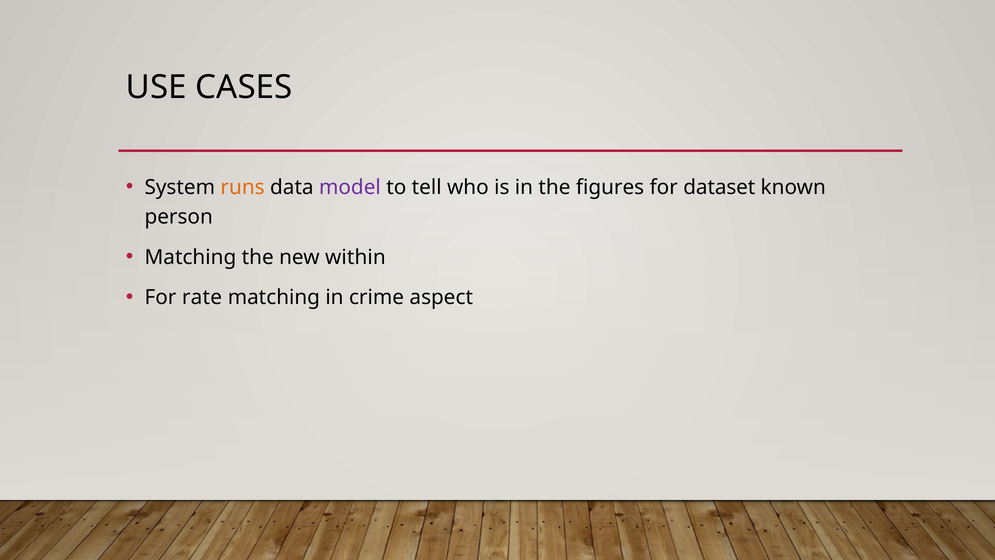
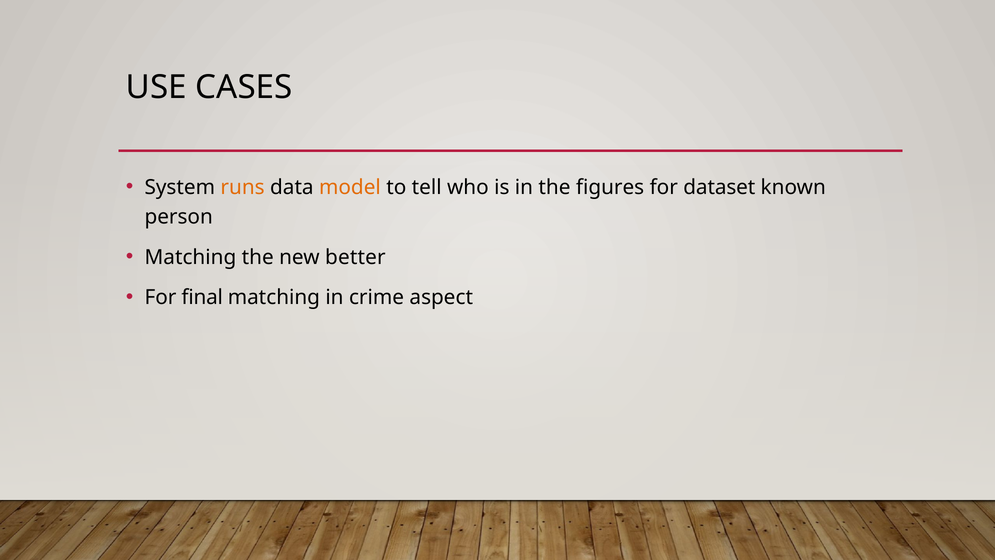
model colour: purple -> orange (350, 187)
within: within -> better (355, 257)
rate: rate -> final (202, 297)
